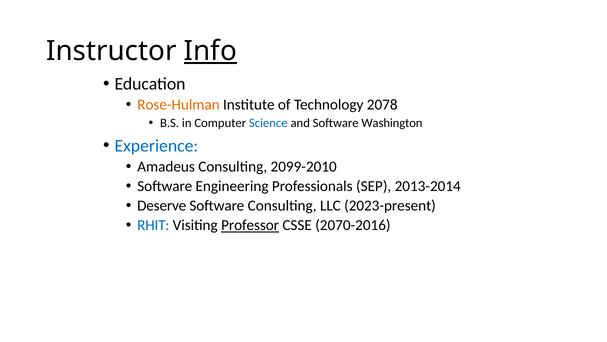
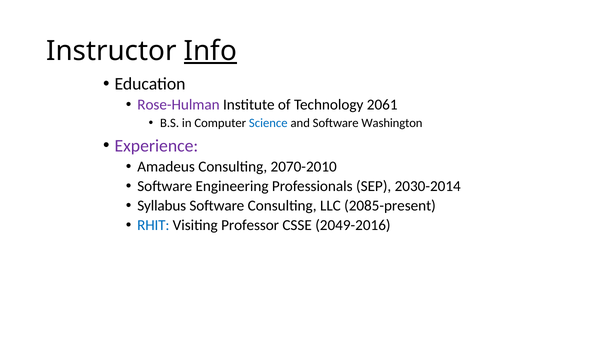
Rose-Hulman colour: orange -> purple (178, 105)
2078: 2078 -> 2061 (382, 105)
Experience colour: blue -> purple (156, 146)
2099-2010: 2099-2010 -> 2070-2010 (304, 166)
2013-2014: 2013-2014 -> 2030-2014 (428, 186)
Deserve: Deserve -> Syllabus (162, 206)
2023-present: 2023-present -> 2085-present (390, 206)
Professor underline: present -> none (250, 225)
2070-2016: 2070-2016 -> 2049-2016 (353, 225)
